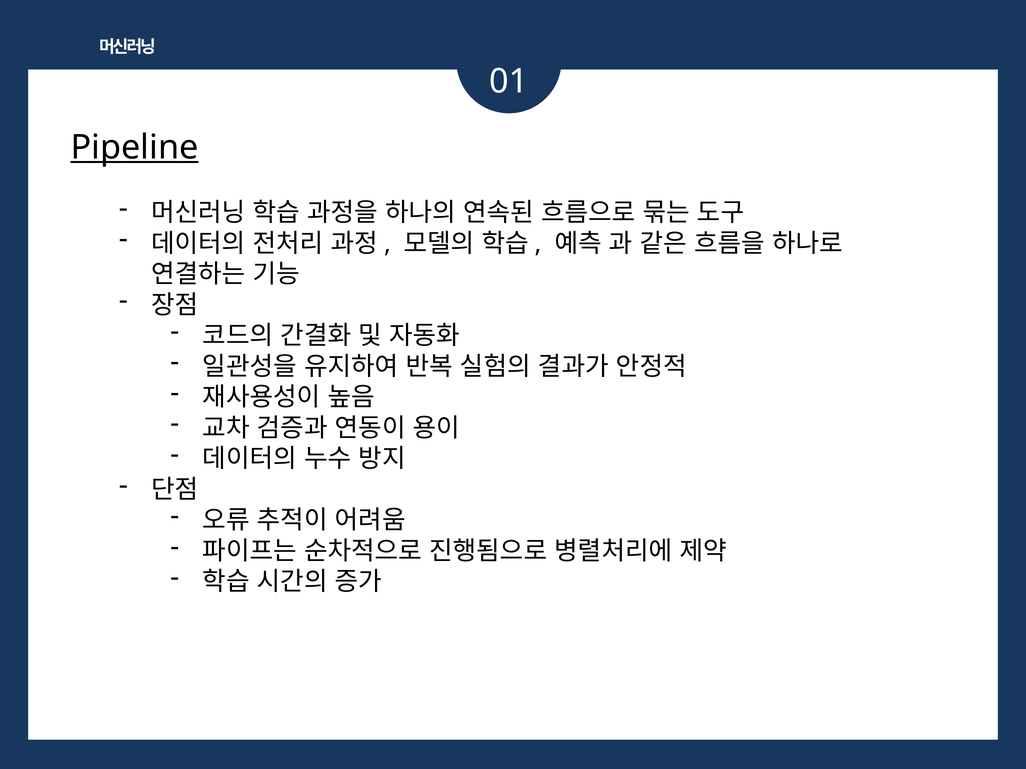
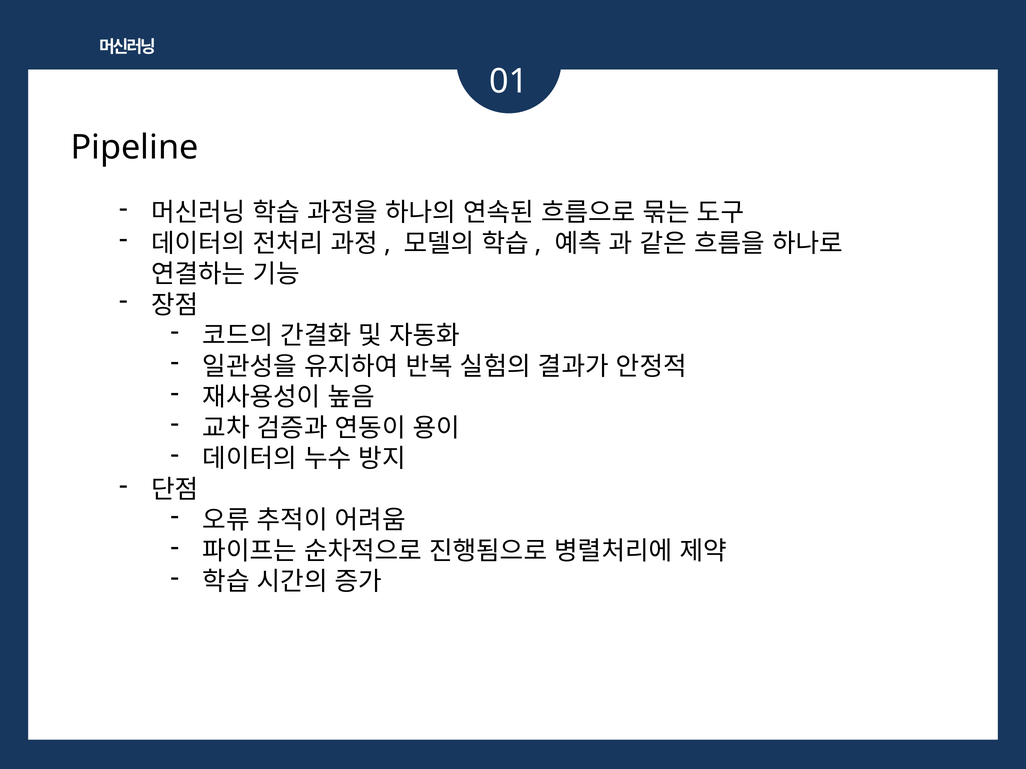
Pipeline underline: present -> none (135, 147)
